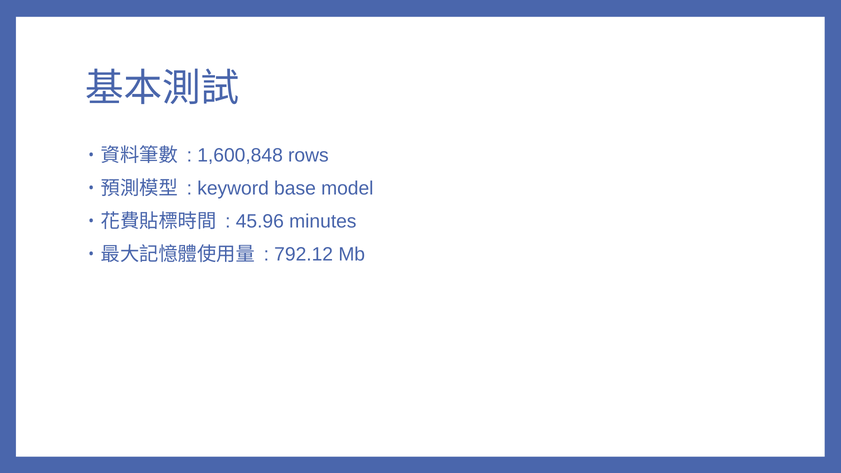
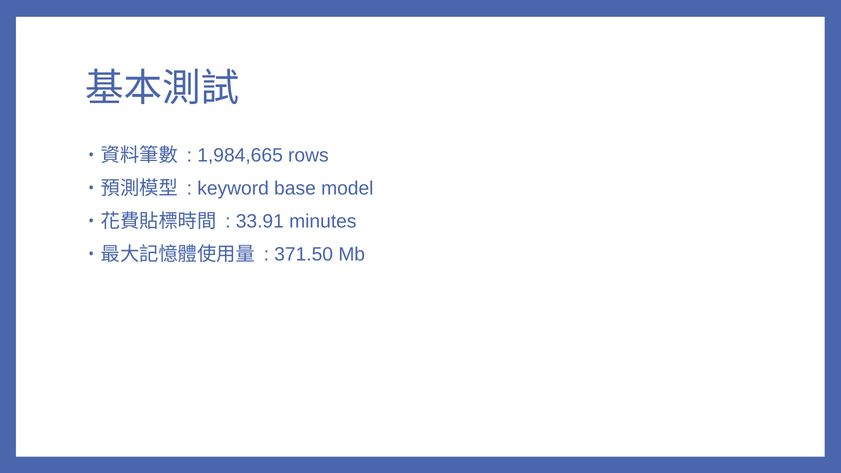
1,600,848: 1,600,848 -> 1,984,665 (240, 155)
45.96: 45.96 -> 33.91 (260, 222)
792.12: 792.12 -> 371.50 (304, 255)
